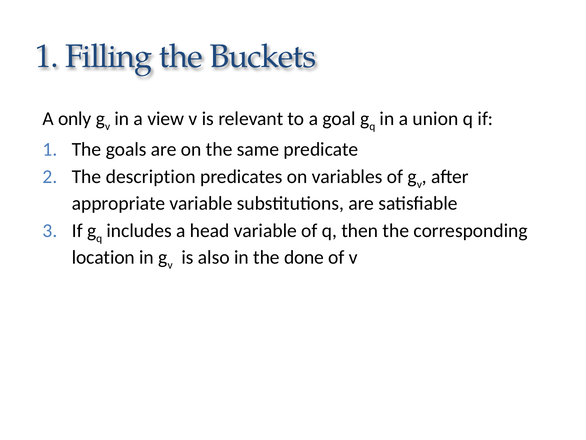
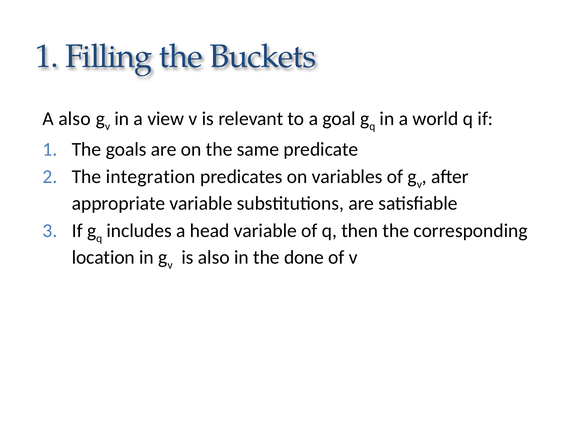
A only: only -> also (75, 119)
union: union -> world (435, 119)
description: description -> integration (151, 176)
